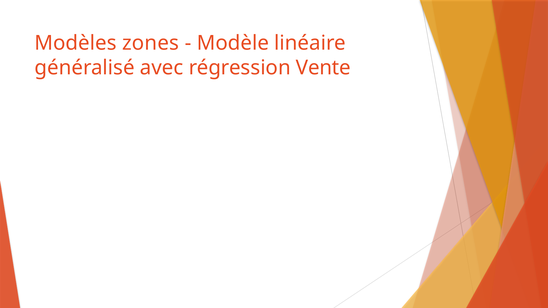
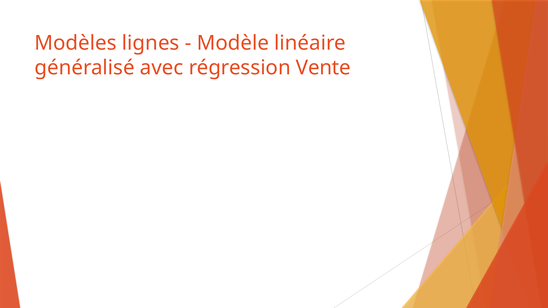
zones: zones -> lignes (151, 43)
